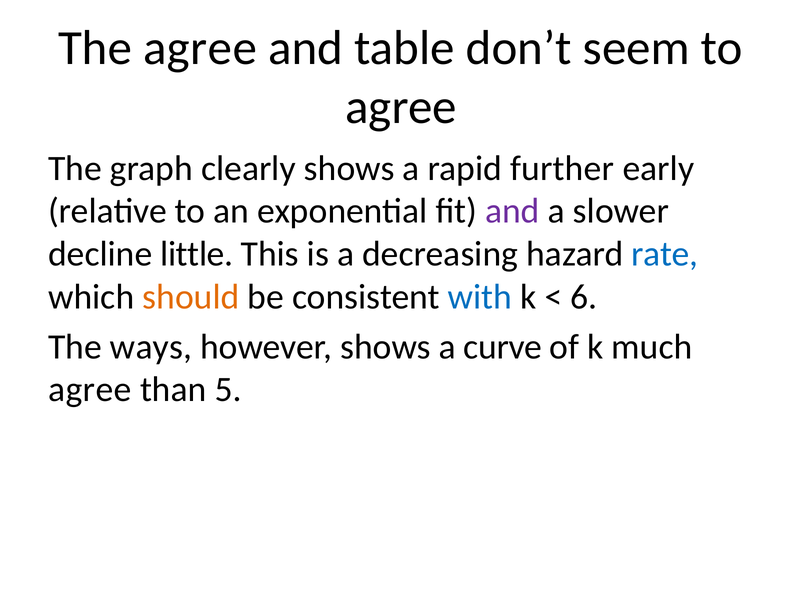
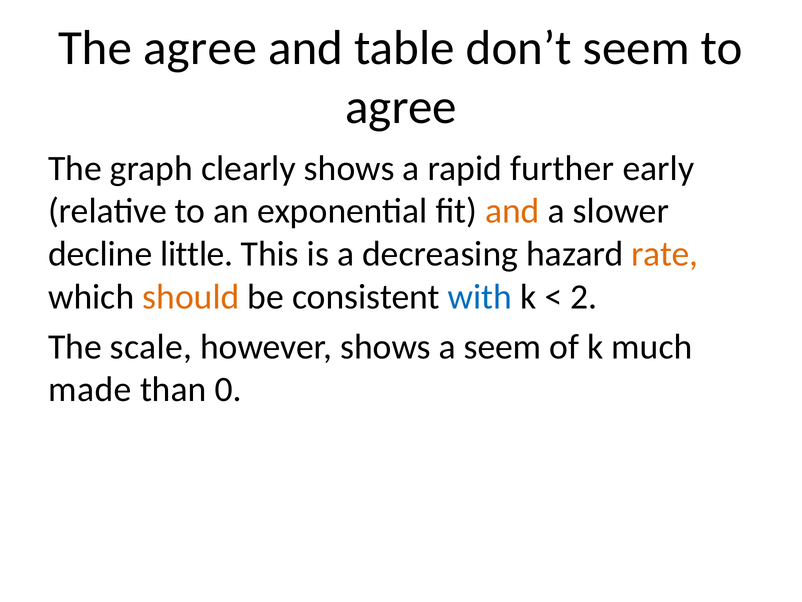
and colour: purple -> orange (512, 211)
rate colour: blue -> orange (665, 254)
6: 6 -> 2 (584, 297)
ways: ways -> scale (151, 347)
a curve: curve -> seem (503, 347)
agree: agree -> made (90, 389)
5: 5 -> 0 (228, 389)
